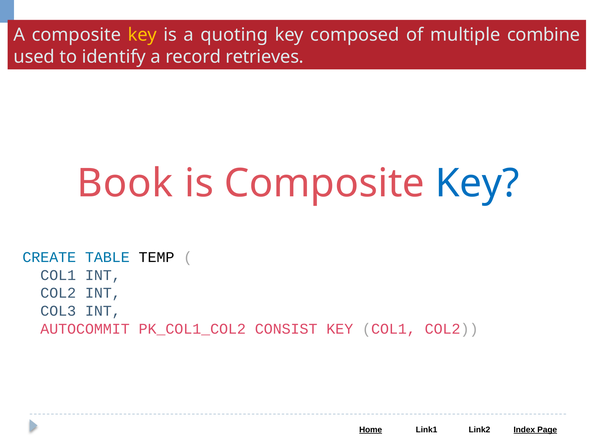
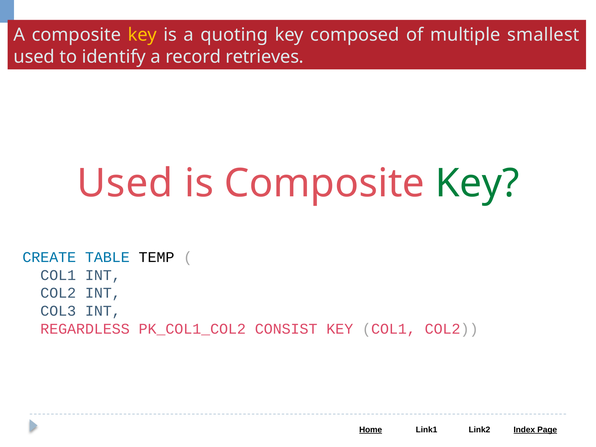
combine: combine -> smallest (543, 35)
Book: Book -> Used (125, 184)
Key colour: blue -> green (477, 184)
AUTOCOMMIT: AUTOCOMMIT -> REGARDLESS (85, 329)
